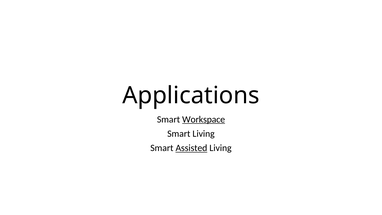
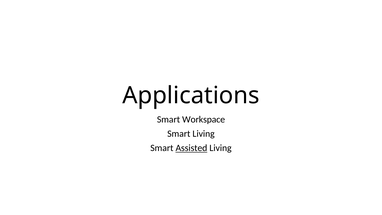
Workspace underline: present -> none (204, 119)
